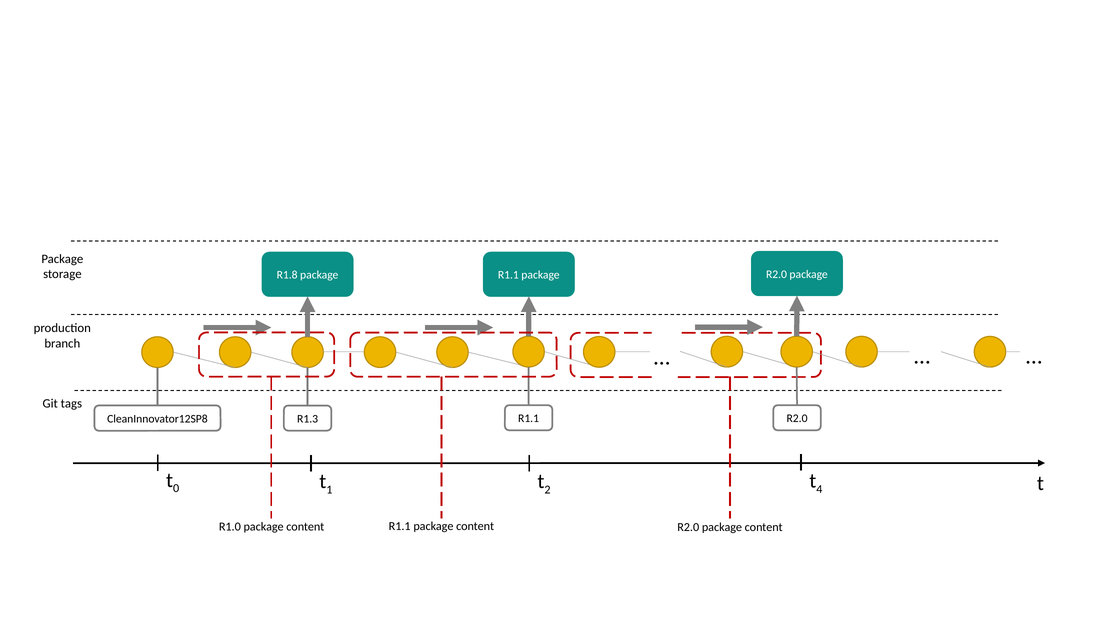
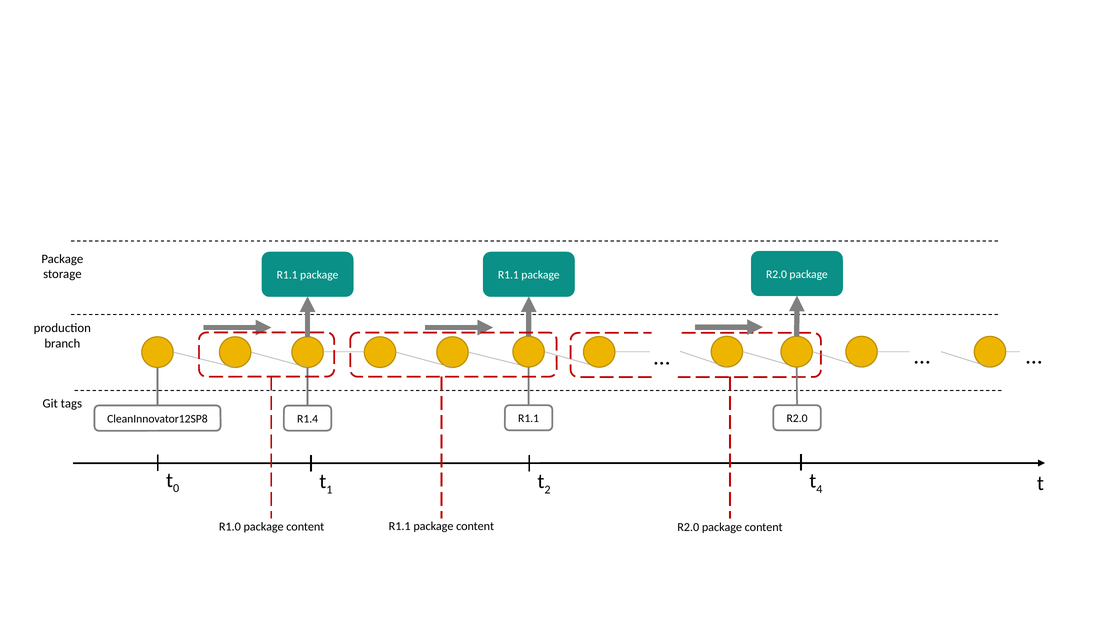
R1.8: R1.8 -> R1.1 (287, 275)
R1.3: R1.3 -> R1.4 (308, 419)
